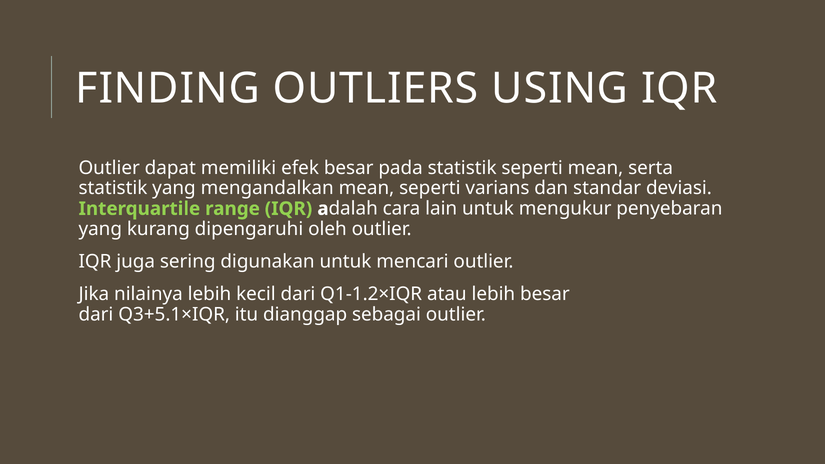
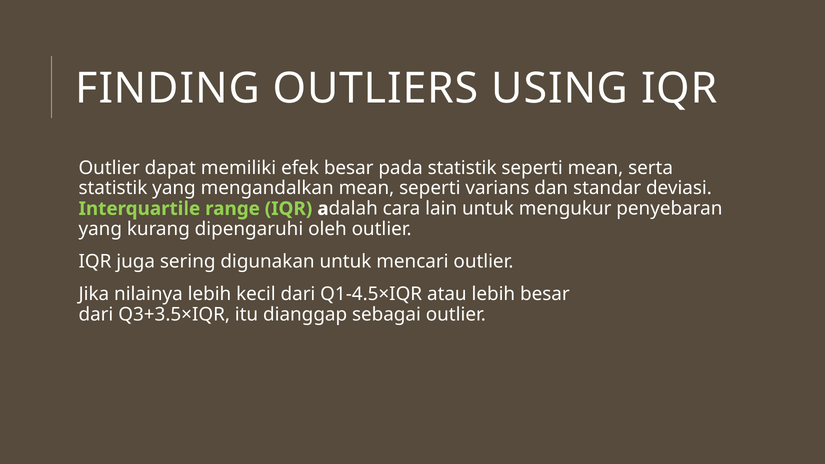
Q1-1.2×IQR: Q1-1.2×IQR -> Q1-4.5×IQR (371, 294)
Q3+5.1×IQR: Q3+5.1×IQR -> Q3+3.5×IQR (174, 314)
